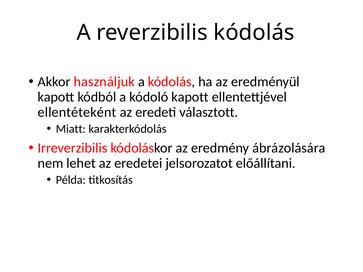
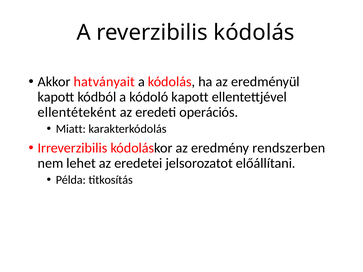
használjuk: használjuk -> hatványait (104, 82)
választott: választott -> operációs (209, 112)
ábrázolására: ábrázolására -> rendszerben (289, 148)
